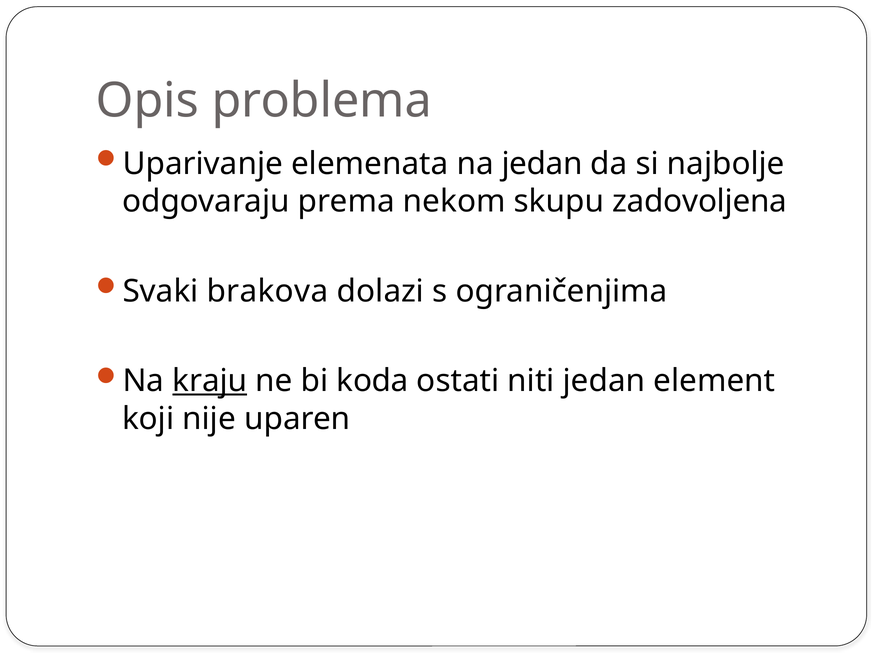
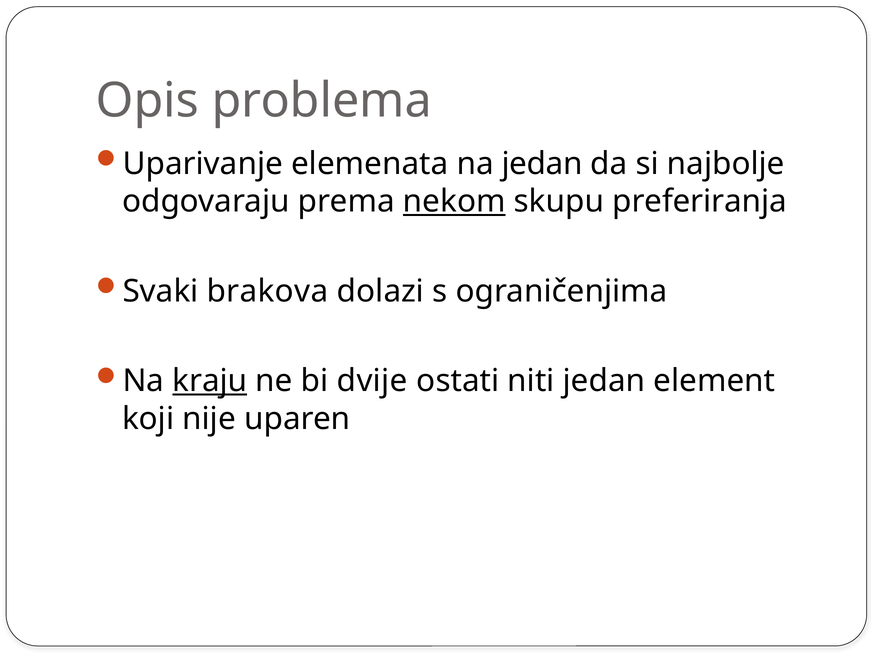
nekom underline: none -> present (454, 201)
zadovoljena: zadovoljena -> preferiranja (700, 201)
koda: koda -> dvije (372, 381)
